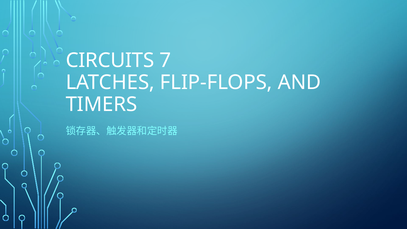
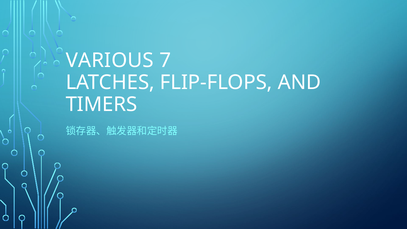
CIRCUITS: CIRCUITS -> VARIOUS (110, 61)
